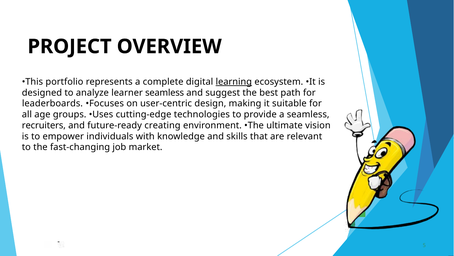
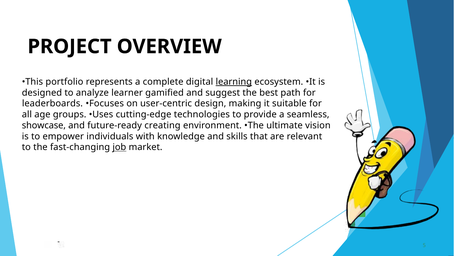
learner seamless: seamless -> gamified (165, 92)
recruiters: recruiters -> showcase (44, 125)
job underline: none -> present (119, 147)
